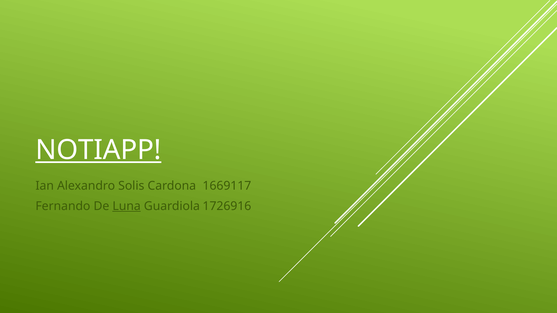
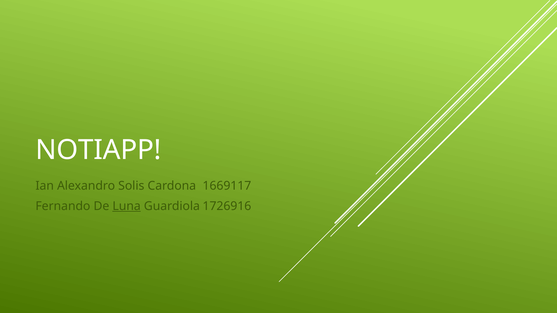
NOTIAPP underline: present -> none (98, 150)
